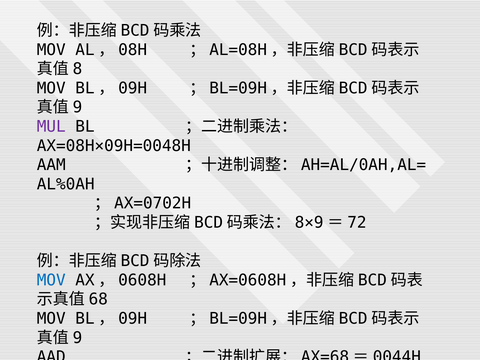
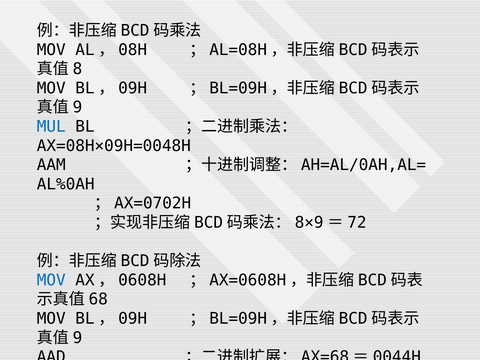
MUL colour: purple -> blue (51, 127)
